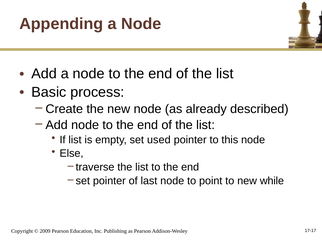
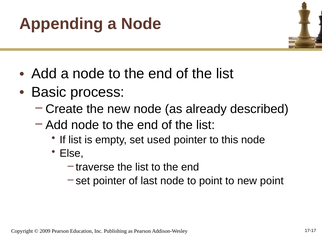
new while: while -> point (272, 181)
